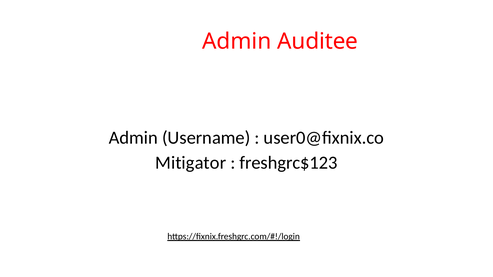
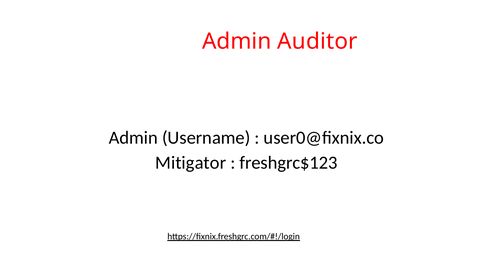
Auditee: Auditee -> Auditor (317, 41)
